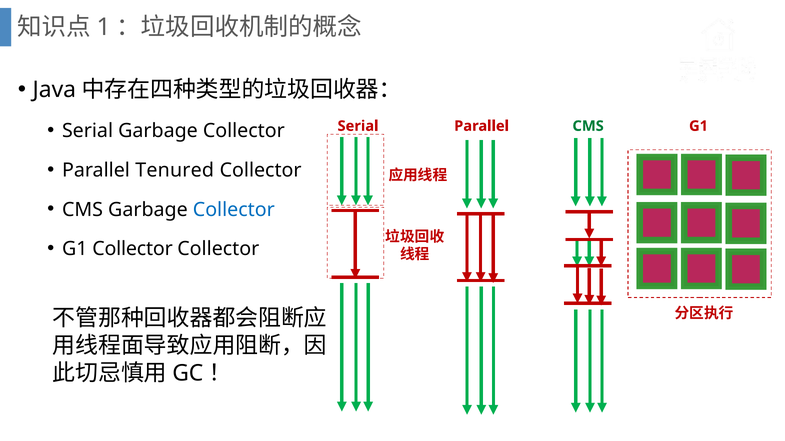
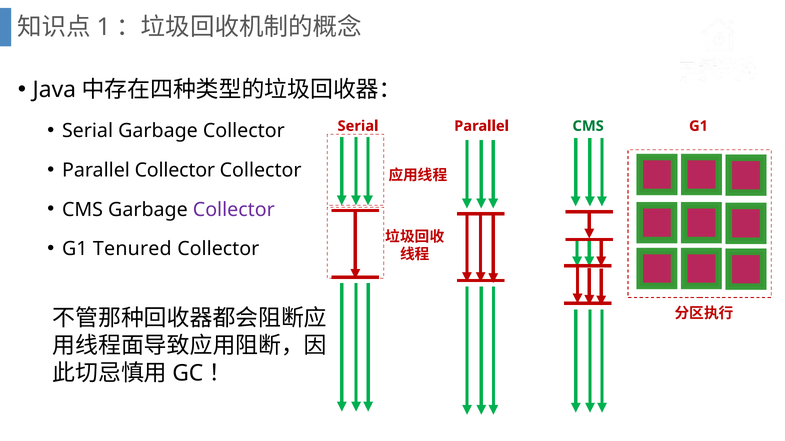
Parallel Tenured: Tenured -> Collector (175, 170)
Collector colour: blue -> purple (234, 210)
G1 Collector: Collector -> Tenured (132, 249)
